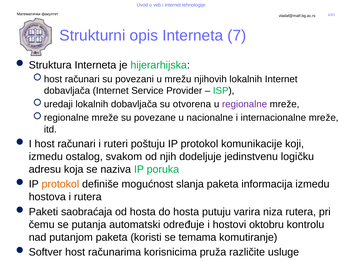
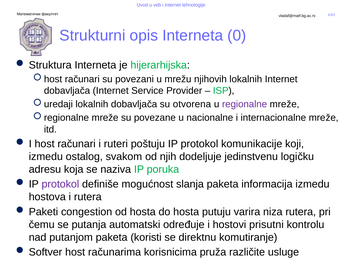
7: 7 -> 0 (237, 35)
protokol colour: orange -> purple (60, 184)
saobraćaja: saobraćaja -> congestion (87, 211)
oktobru: oktobru -> prisutni (266, 224)
temama: temama -> direktnu (197, 237)
